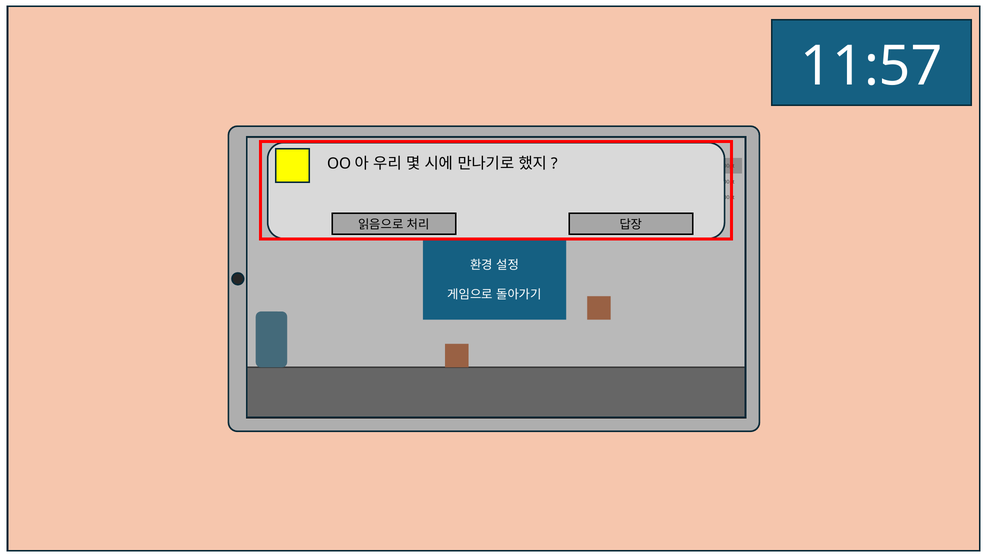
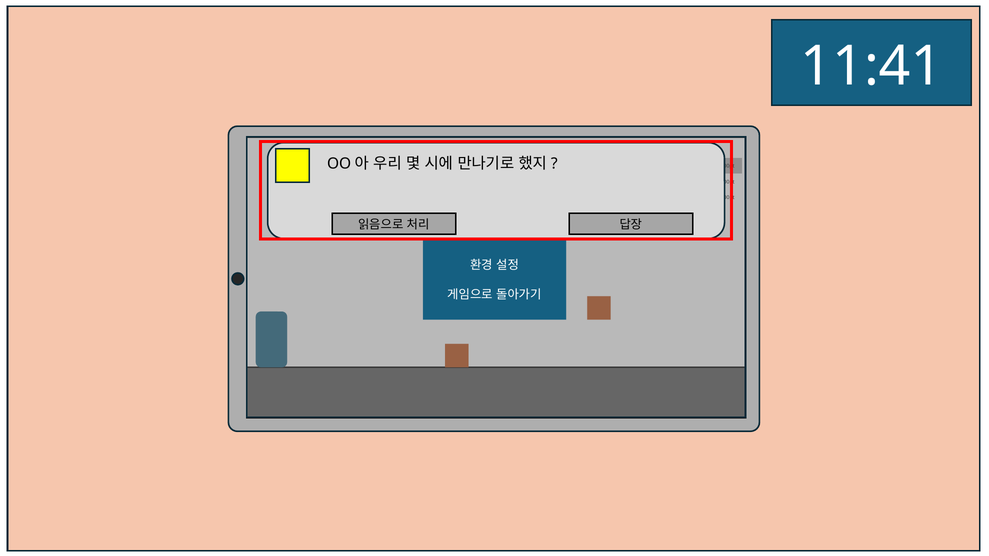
11:57: 11:57 -> 11:41 (871, 67)
